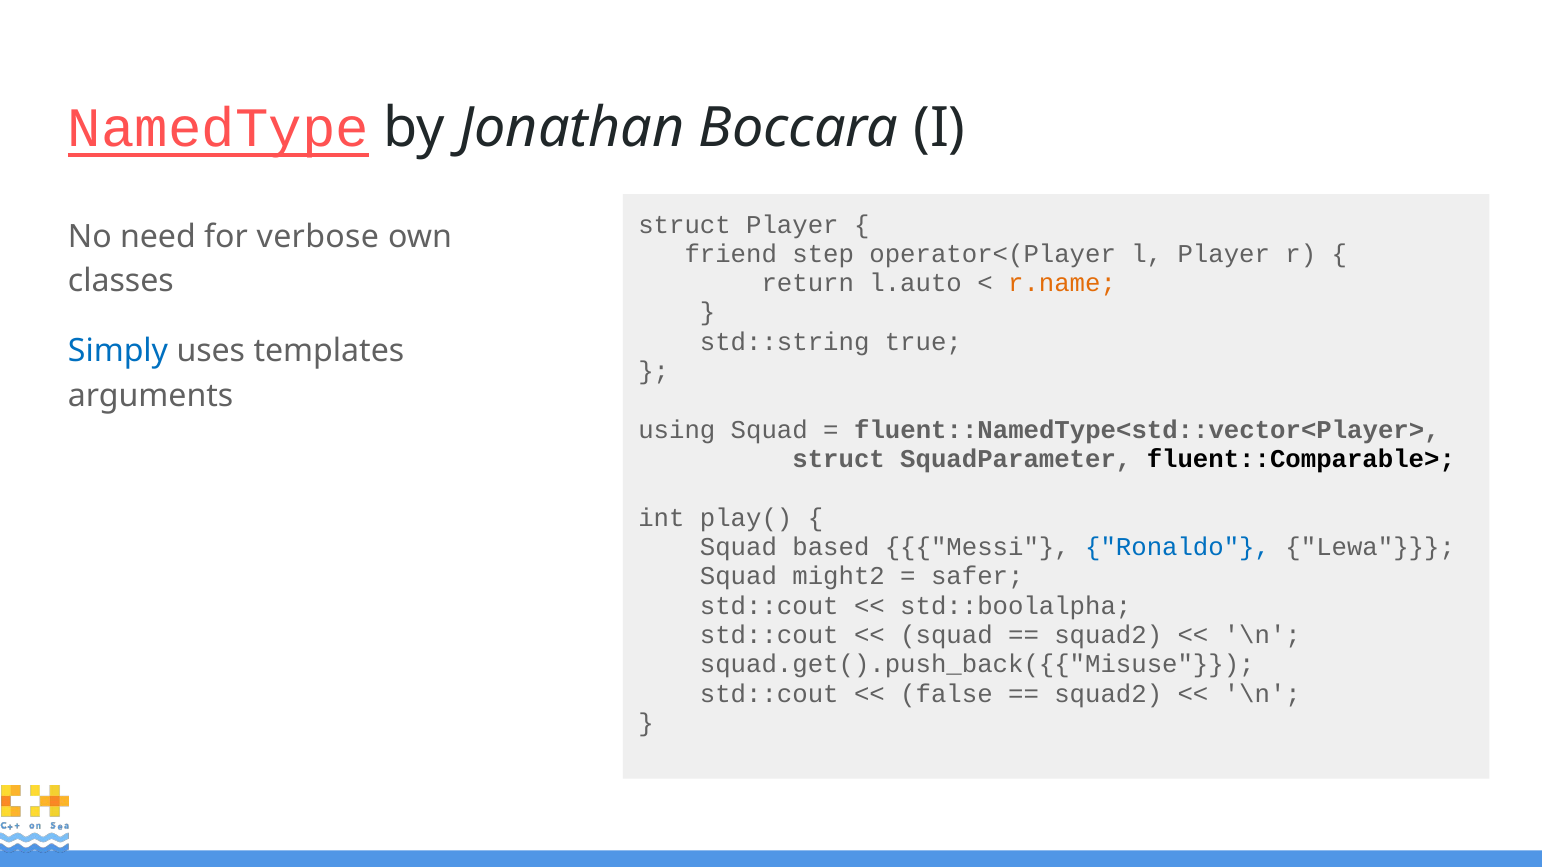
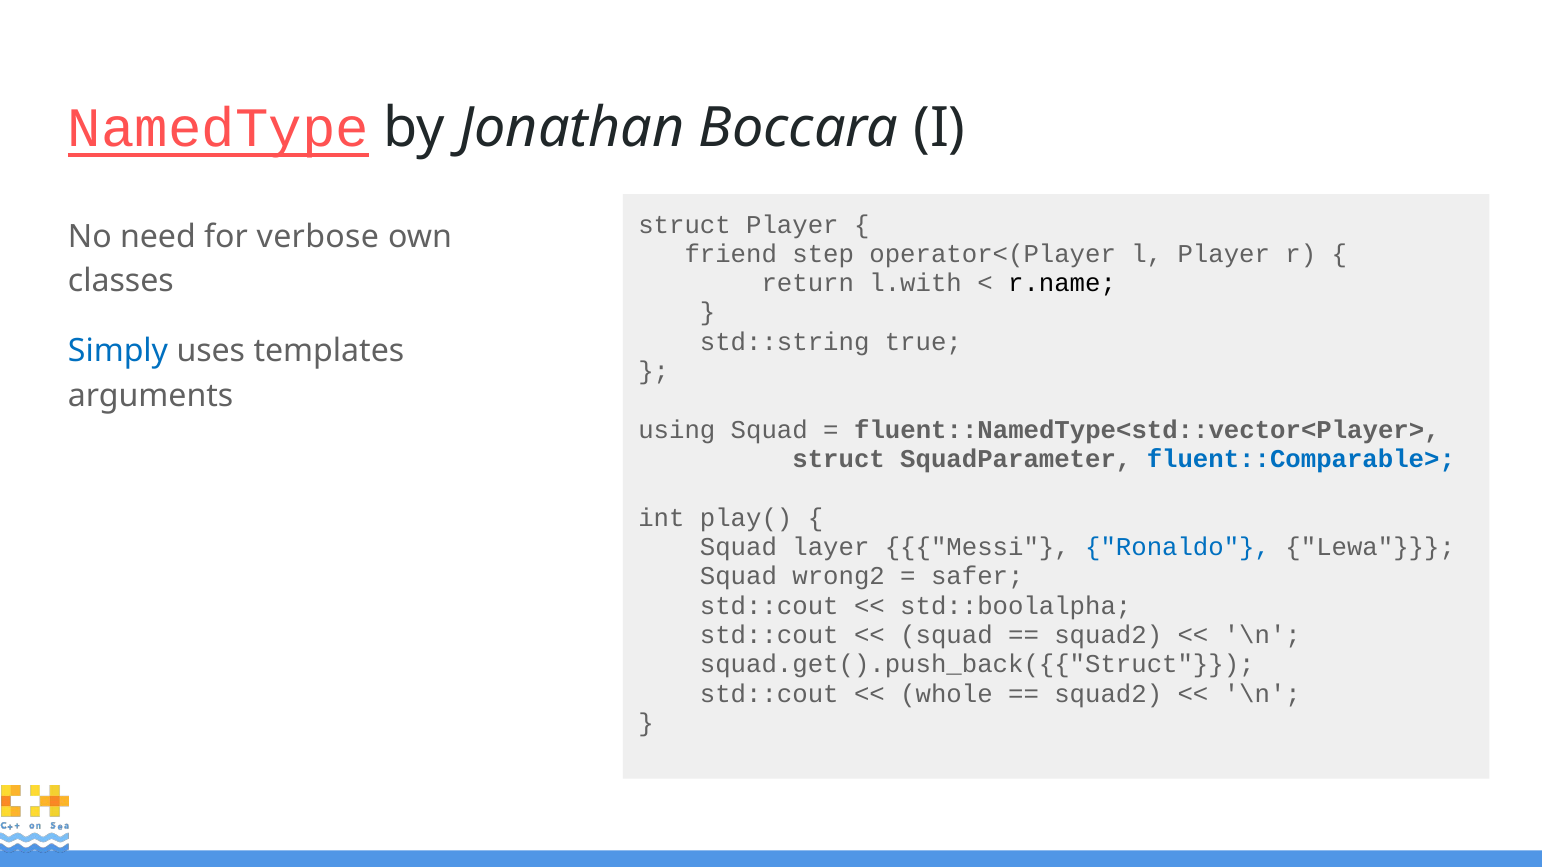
l.auto: l.auto -> l.with (916, 283)
r.name colour: orange -> black (1062, 283)
fluent::Comparable> colour: black -> blue (1301, 459)
based: based -> layer (831, 547)
might2: might2 -> wrong2 (839, 577)
squad.get().push_back({{"Misuse: squad.get().push_back({{"Misuse -> squad.get().push_back({{"Struct (977, 665)
false: false -> whole (946, 694)
